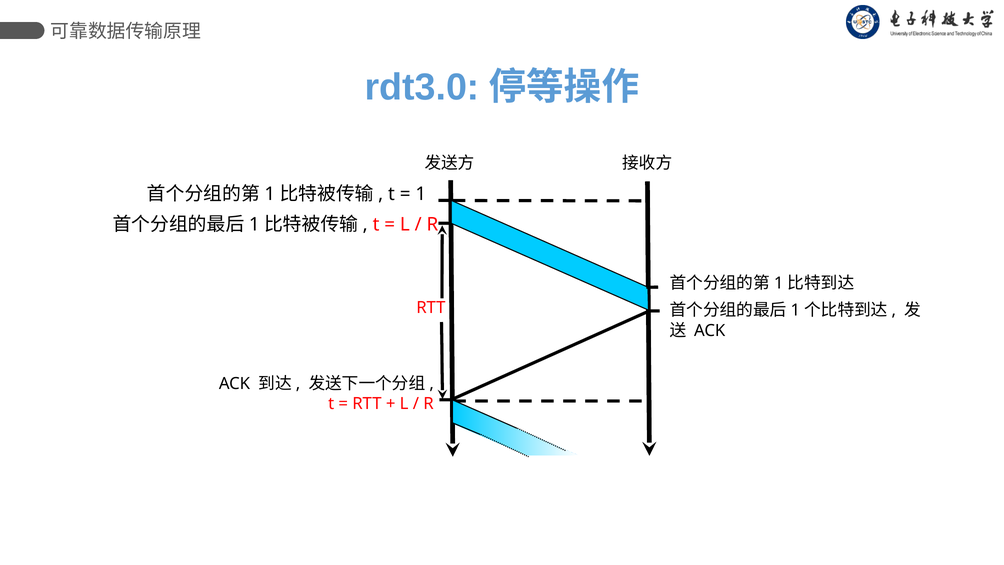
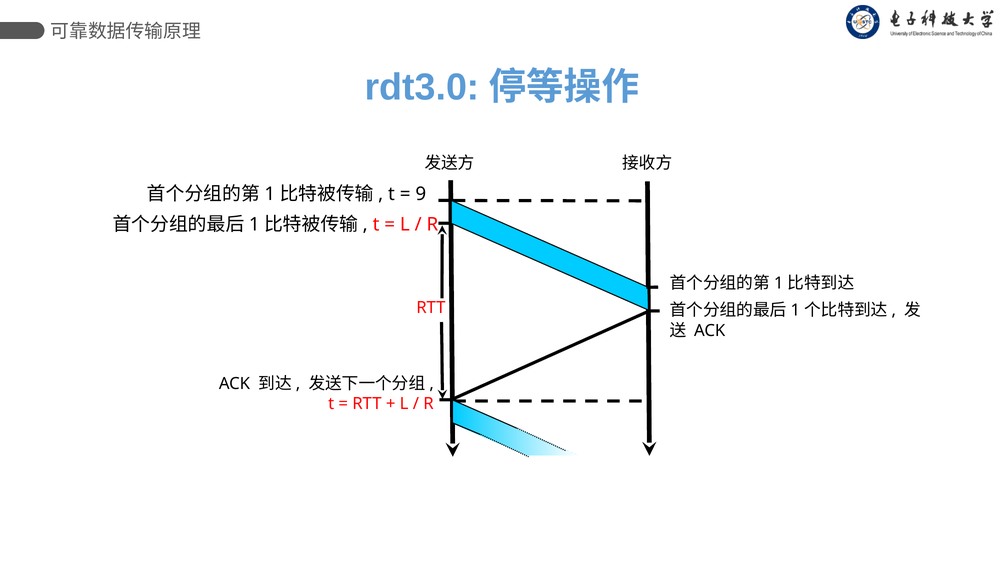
1: 1 -> 9 (421, 194)
